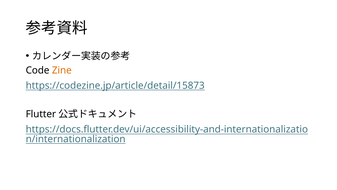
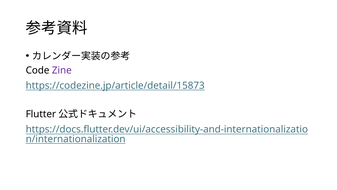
Zine colour: orange -> purple (62, 70)
